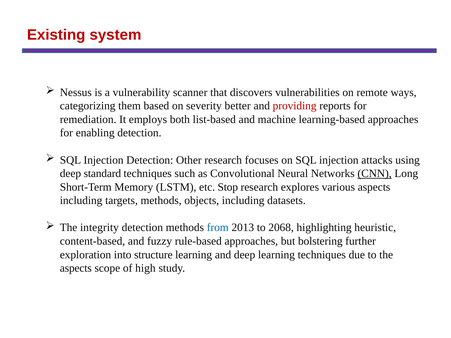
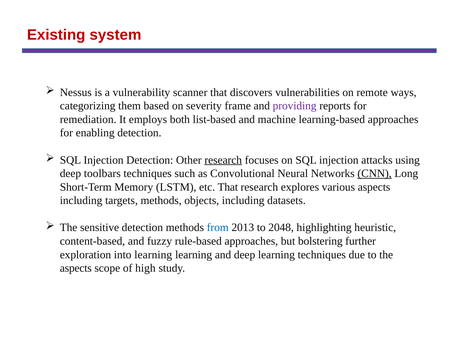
better: better -> frame (238, 106)
providing colour: red -> purple (295, 106)
research underline: none -> present (223, 160)
standard: standard -> toolbars (102, 174)
etc Stop: Stop -> That (228, 187)
integrity: integrity -> sensitive (100, 228)
2068: 2068 -> 2048 (281, 228)
into structure: structure -> learning (153, 255)
